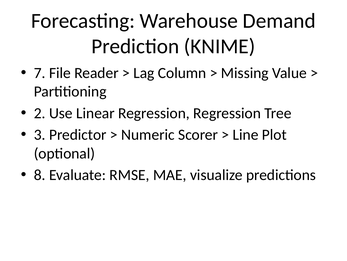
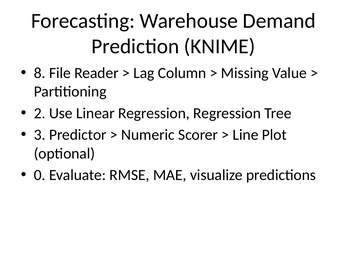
7: 7 -> 8 (40, 73)
8: 8 -> 0 (40, 175)
